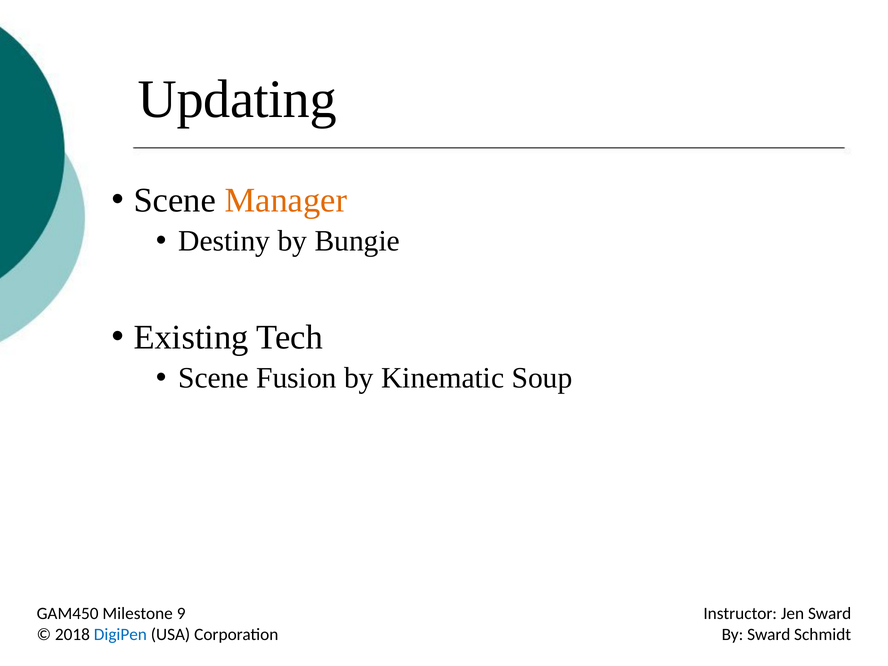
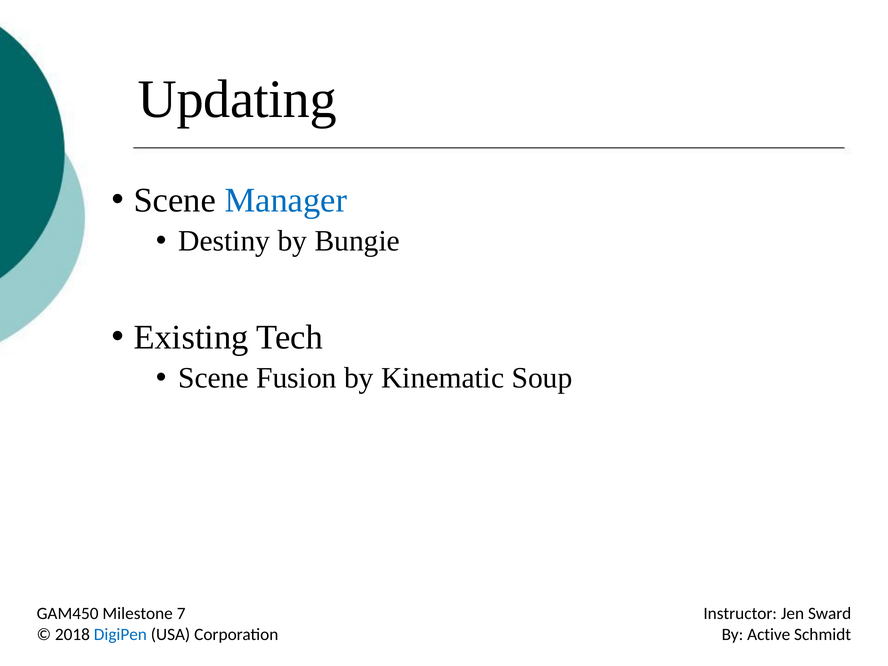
Manager colour: orange -> blue (286, 200)
9: 9 -> 7 (181, 614)
By Sward: Sward -> Active (769, 634)
